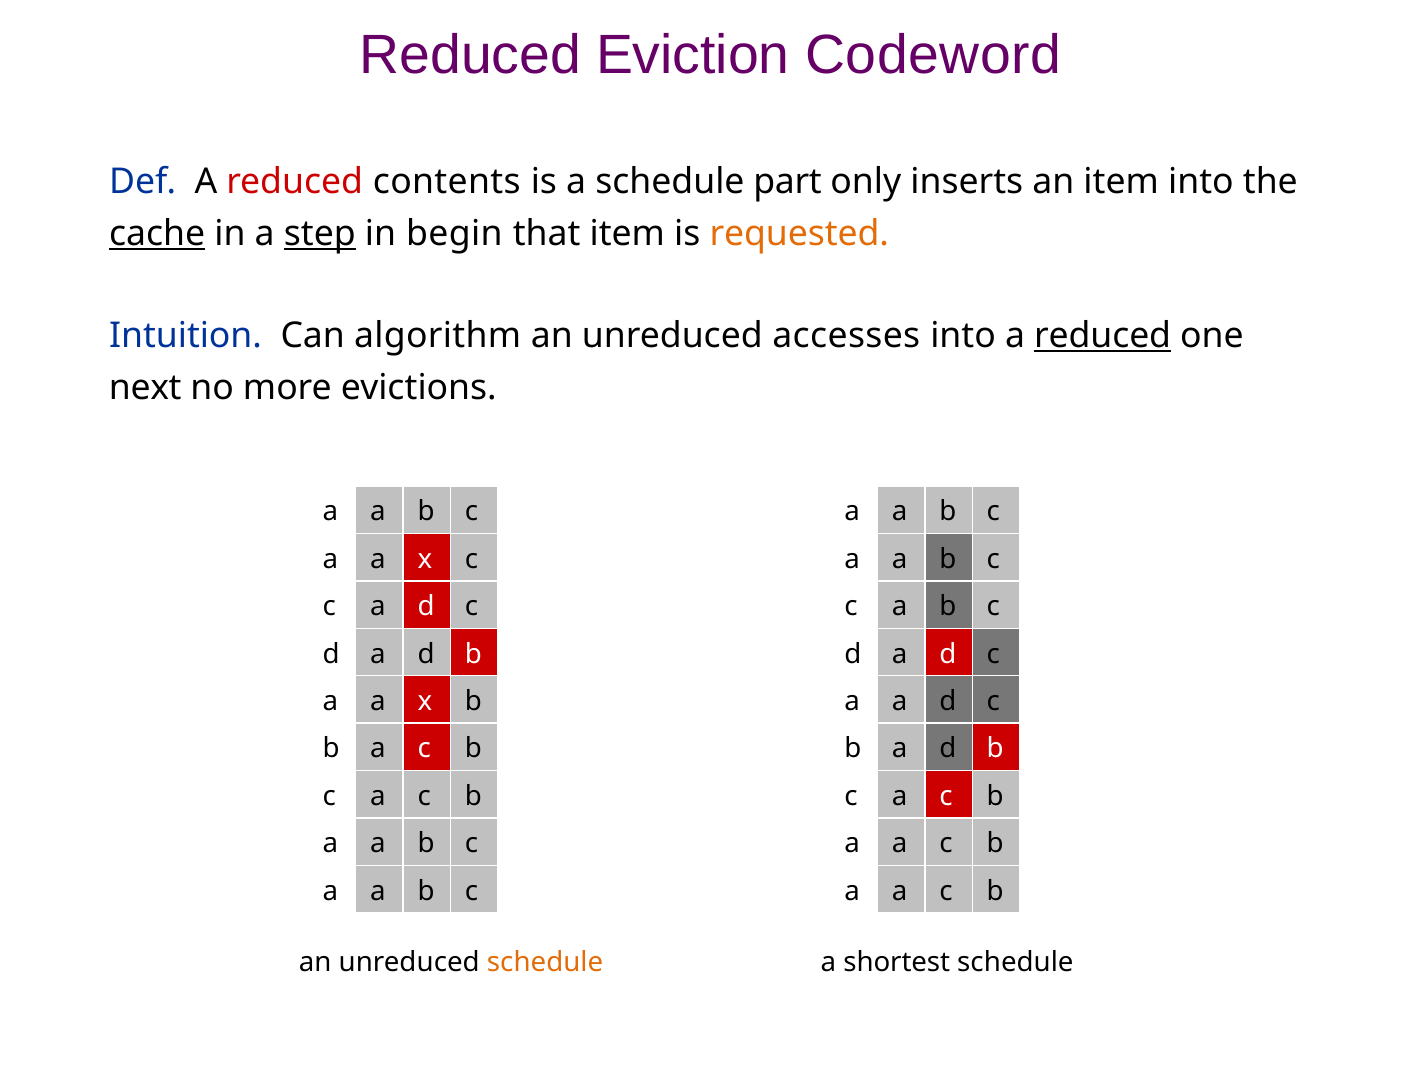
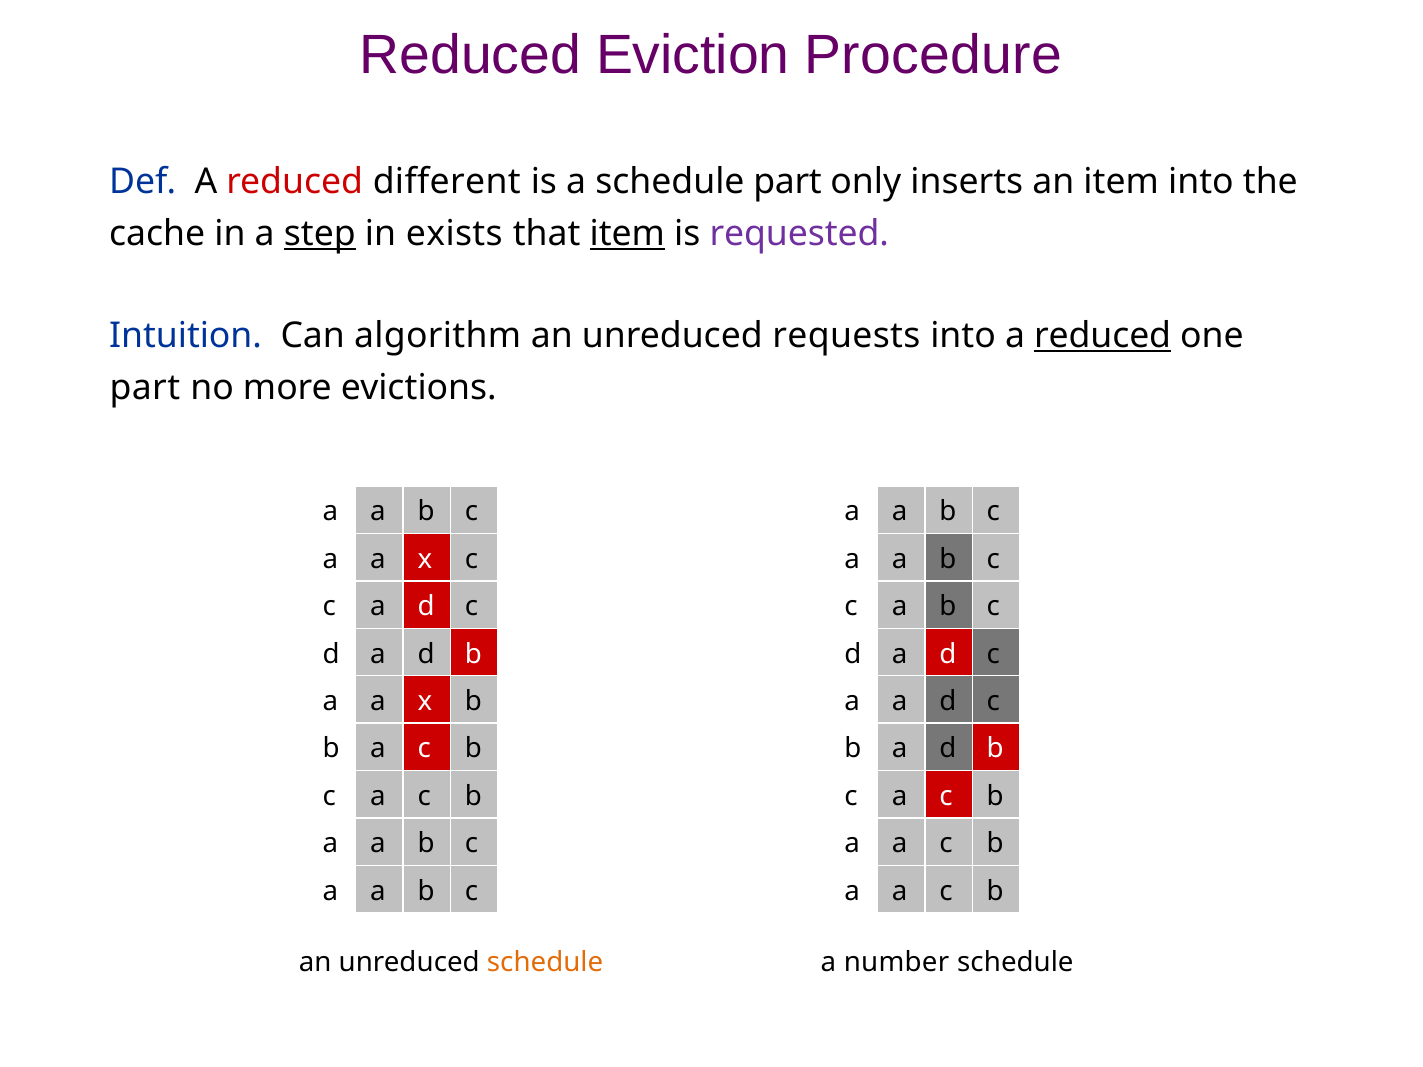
Codeword: Codeword -> Procedure (933, 55)
contents: contents -> different (447, 182)
cache underline: present -> none (157, 233)
begin: begin -> exists (454, 233)
item underline: none -> present (627, 233)
requested colour: orange -> purple (799, 233)
accesses: accesses -> requests (846, 336)
next: next -> part (145, 387)
shortest: shortest -> number (897, 962)
